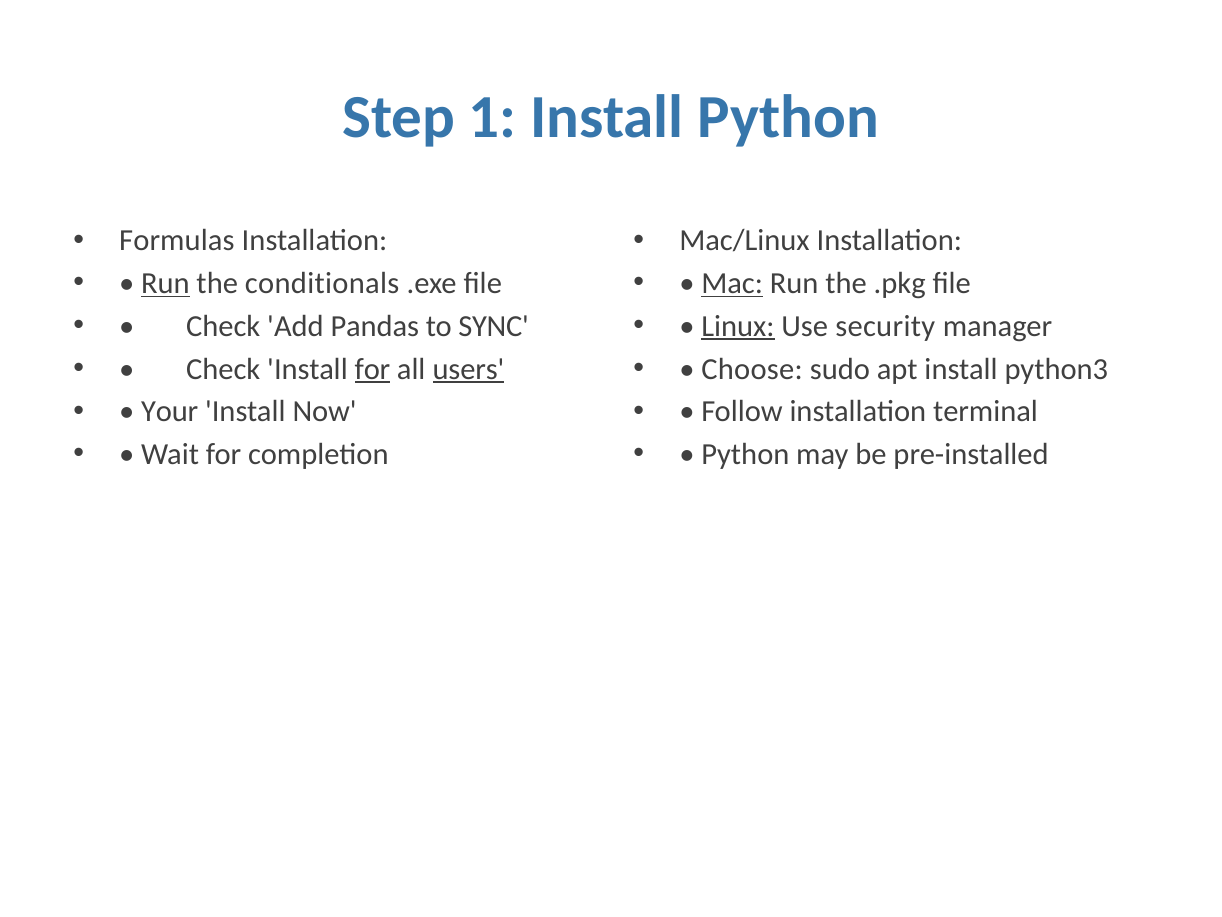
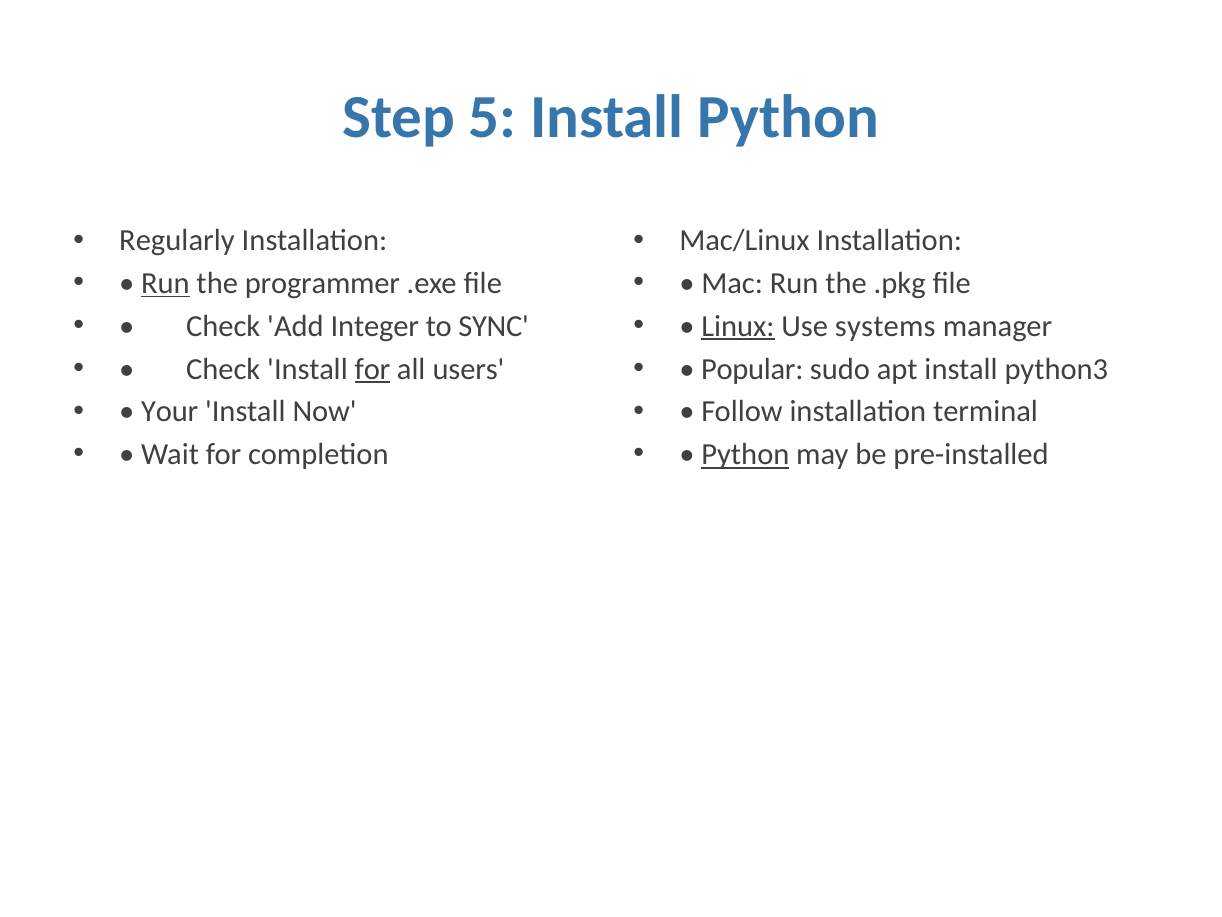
1: 1 -> 5 (493, 117)
Formulas: Formulas -> Regularly (177, 240)
conditionals: conditionals -> programmer (322, 283)
Mac underline: present -> none (732, 283)
Pandas: Pandas -> Integer (375, 326)
security: security -> systems (885, 326)
users underline: present -> none (468, 369)
Choose: Choose -> Popular (752, 369)
Python underline: none -> present (745, 454)
